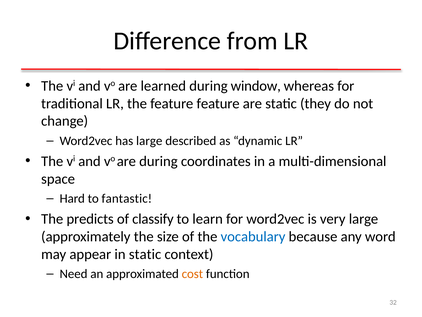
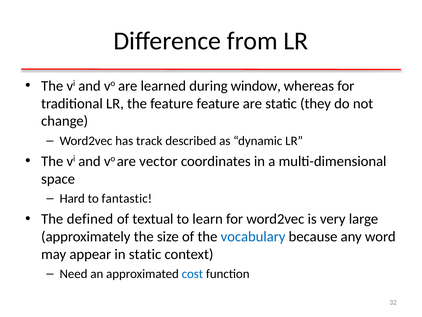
has large: large -> track (149, 141)
are during: during -> vector (158, 161)
predicts: predicts -> defined (90, 219)
classify: classify -> textual (153, 219)
cost colour: orange -> blue (192, 274)
